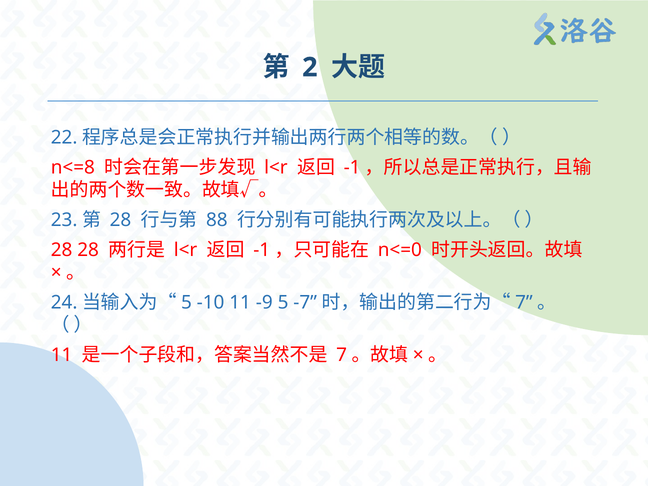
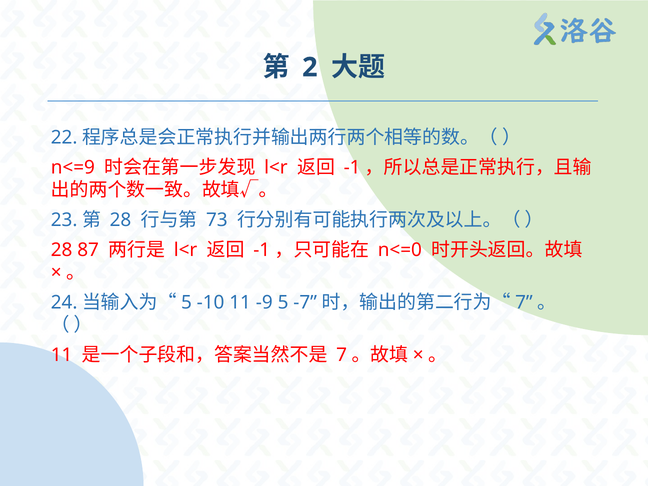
n<=8: n<=8 -> n<=9 (73, 167)
88: 88 -> 73 (217, 220)
28 28: 28 -> 87 (88, 250)
